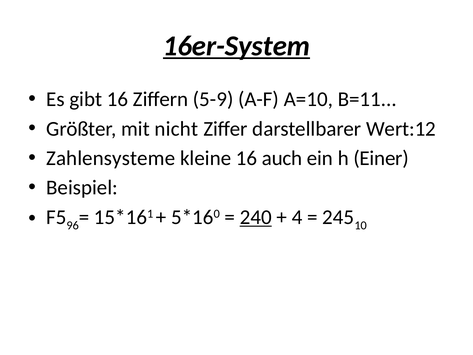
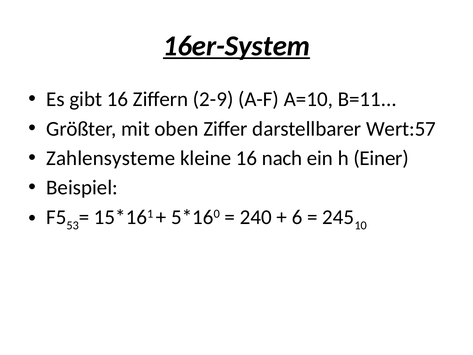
5-9: 5-9 -> 2-9 (213, 99)
nicht: nicht -> oben (176, 129)
Wert:12: Wert:12 -> Wert:57 (401, 129)
auch: auch -> nach (282, 158)
96: 96 -> 53 (73, 225)
240 underline: present -> none (256, 217)
4: 4 -> 6 (297, 217)
